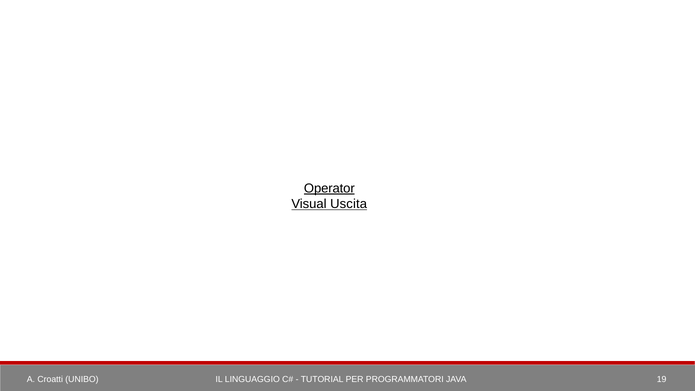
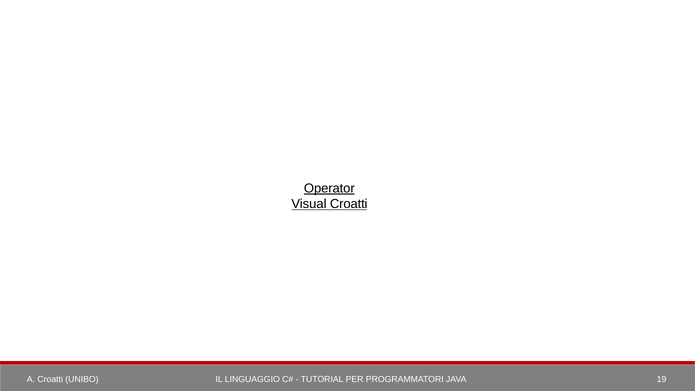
Visual Uscita: Uscita -> Croatti (349, 204)
